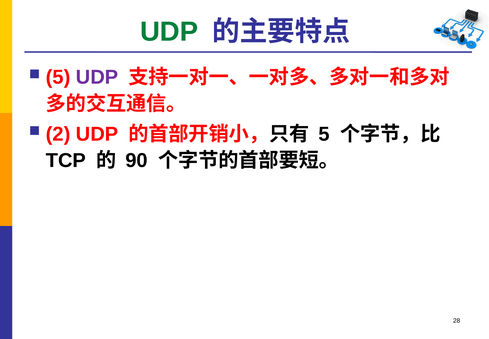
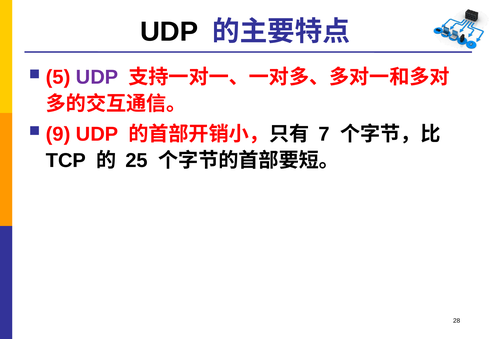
UDP colour: green -> black (169, 32)
2: 2 -> 9 (58, 134)
5: 5 -> 7 (324, 134)
90: 90 -> 25 (137, 160)
